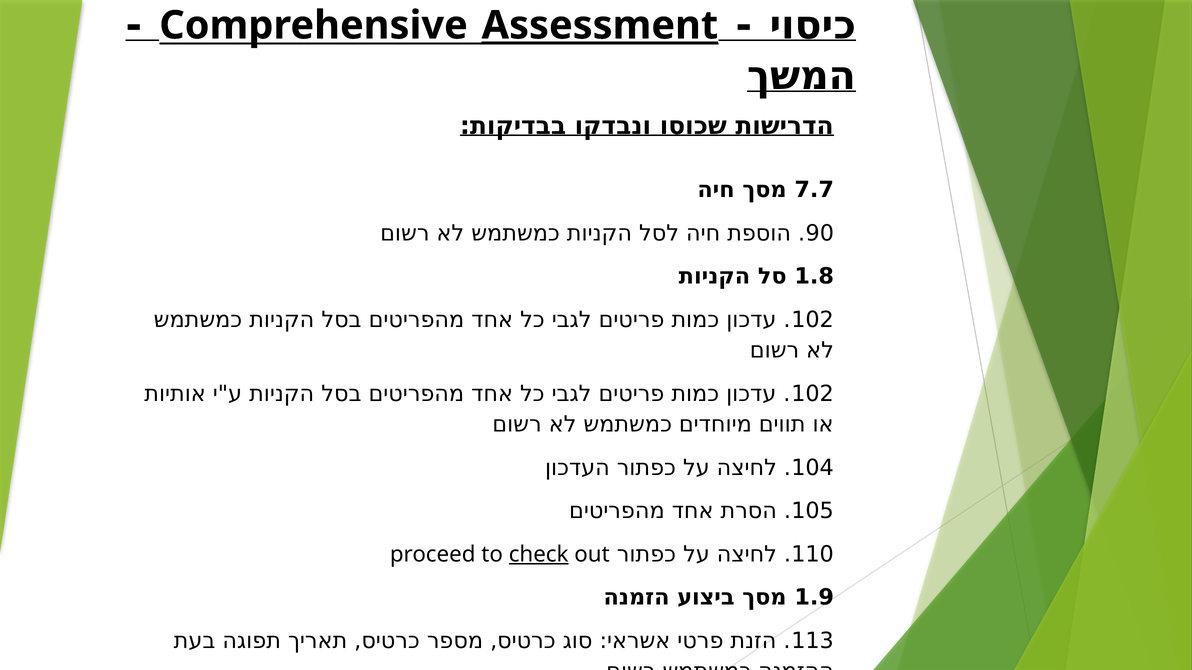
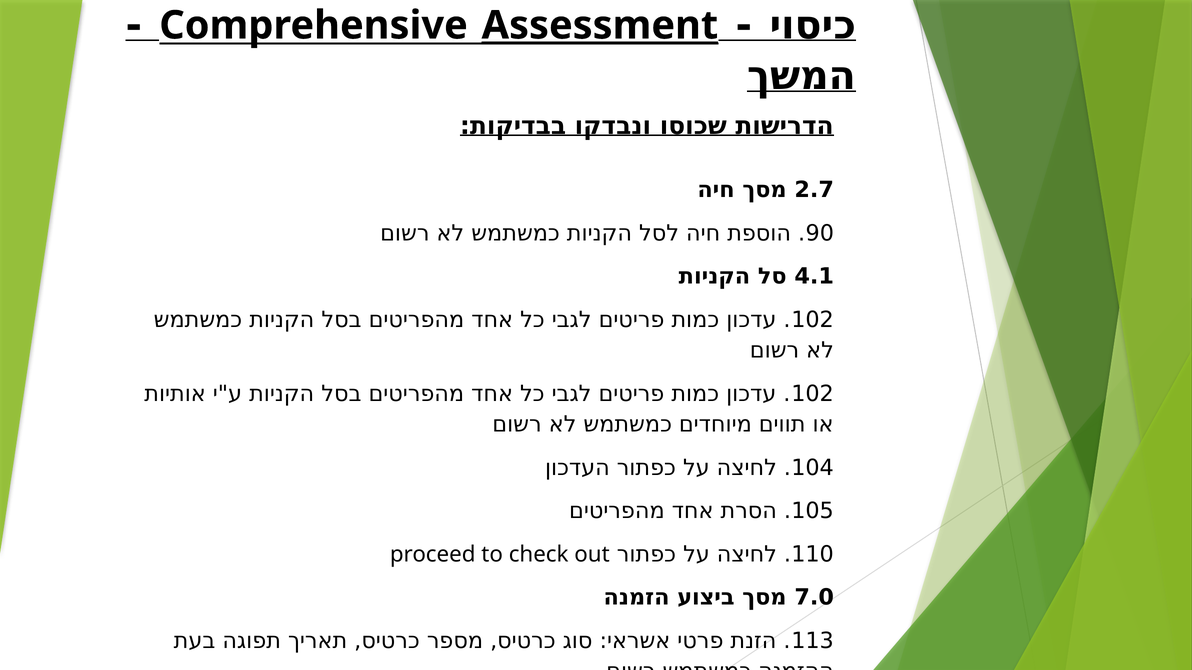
7.7: 7.7 -> 2.7 (814, 190)
1.8: 1.8 -> 4.1 (814, 277)
check underline: present -> none (539, 555)
1.9: 1.9 -> 7.0 (814, 598)
